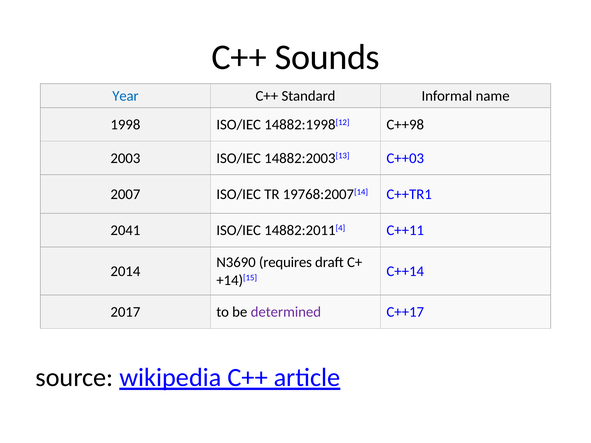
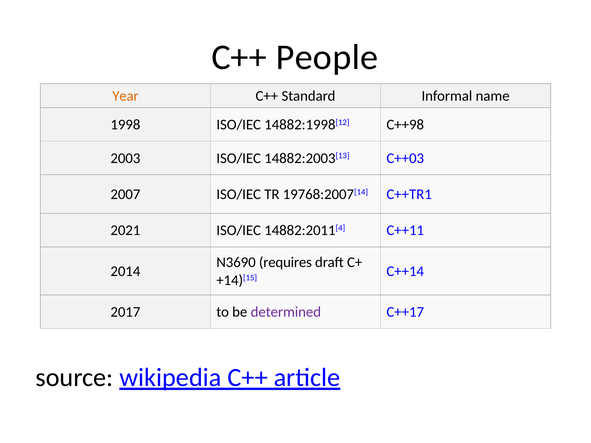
Sounds: Sounds -> People (327, 57)
Year colour: blue -> orange (125, 96)
2041: 2041 -> 2021 (125, 231)
